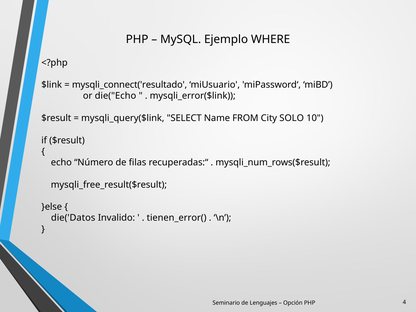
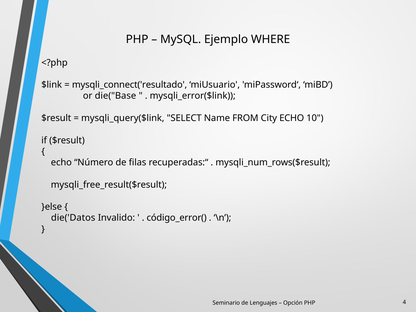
die("Echo: die("Echo -> die("Base (115, 96)
City SOLO: SOLO -> ECHO (292, 118)
tienen_error(: tienen_error( -> código_error( (177, 218)
